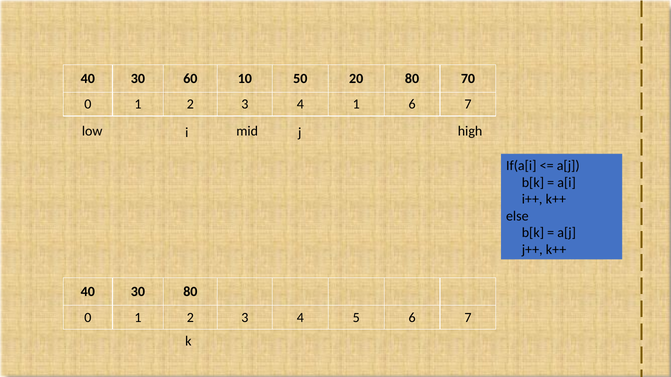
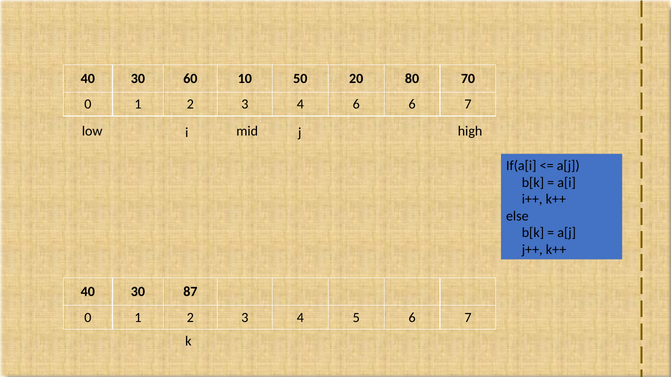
4 1: 1 -> 6 (356, 104)
30 80: 80 -> 87 (190, 292)
